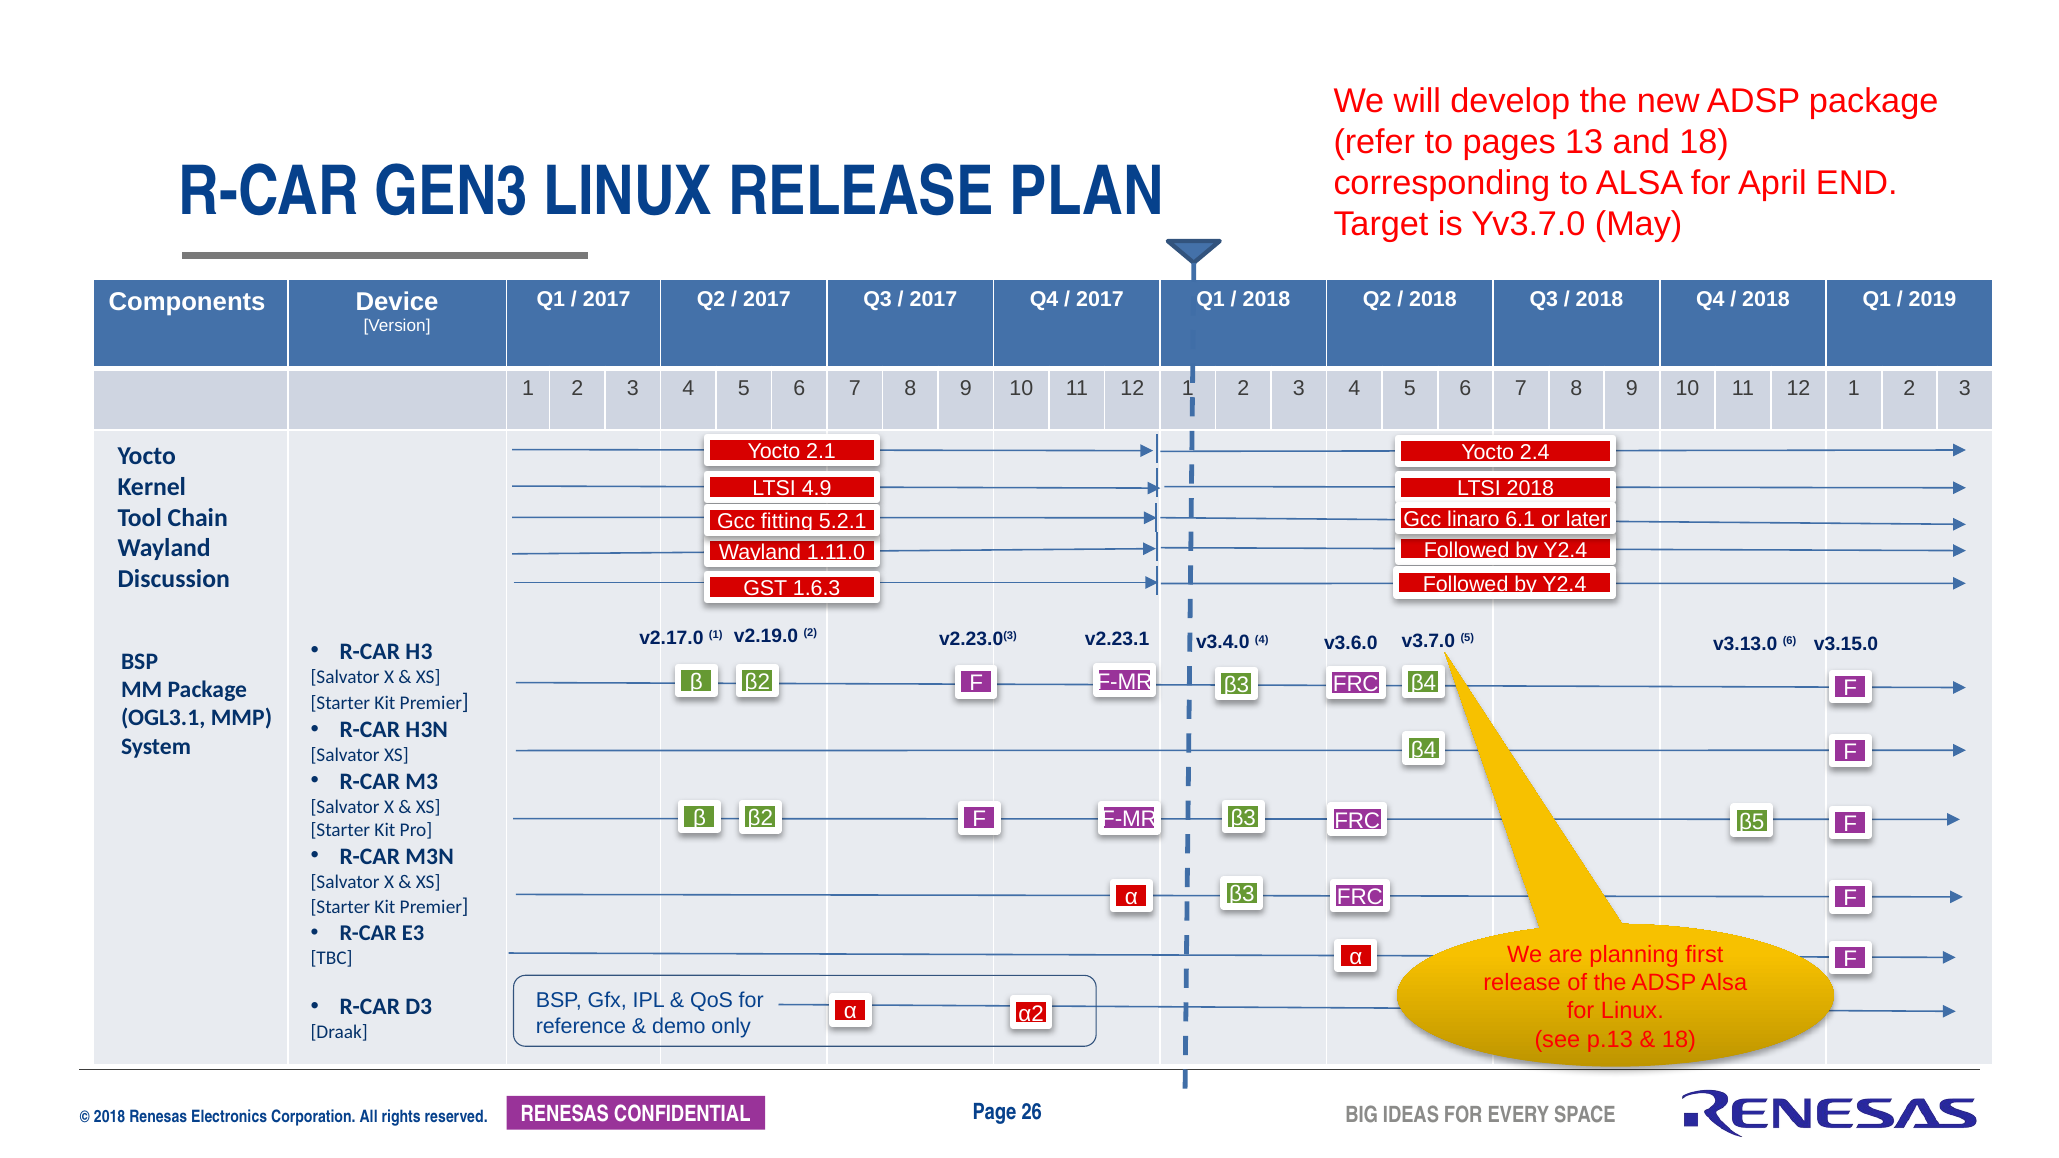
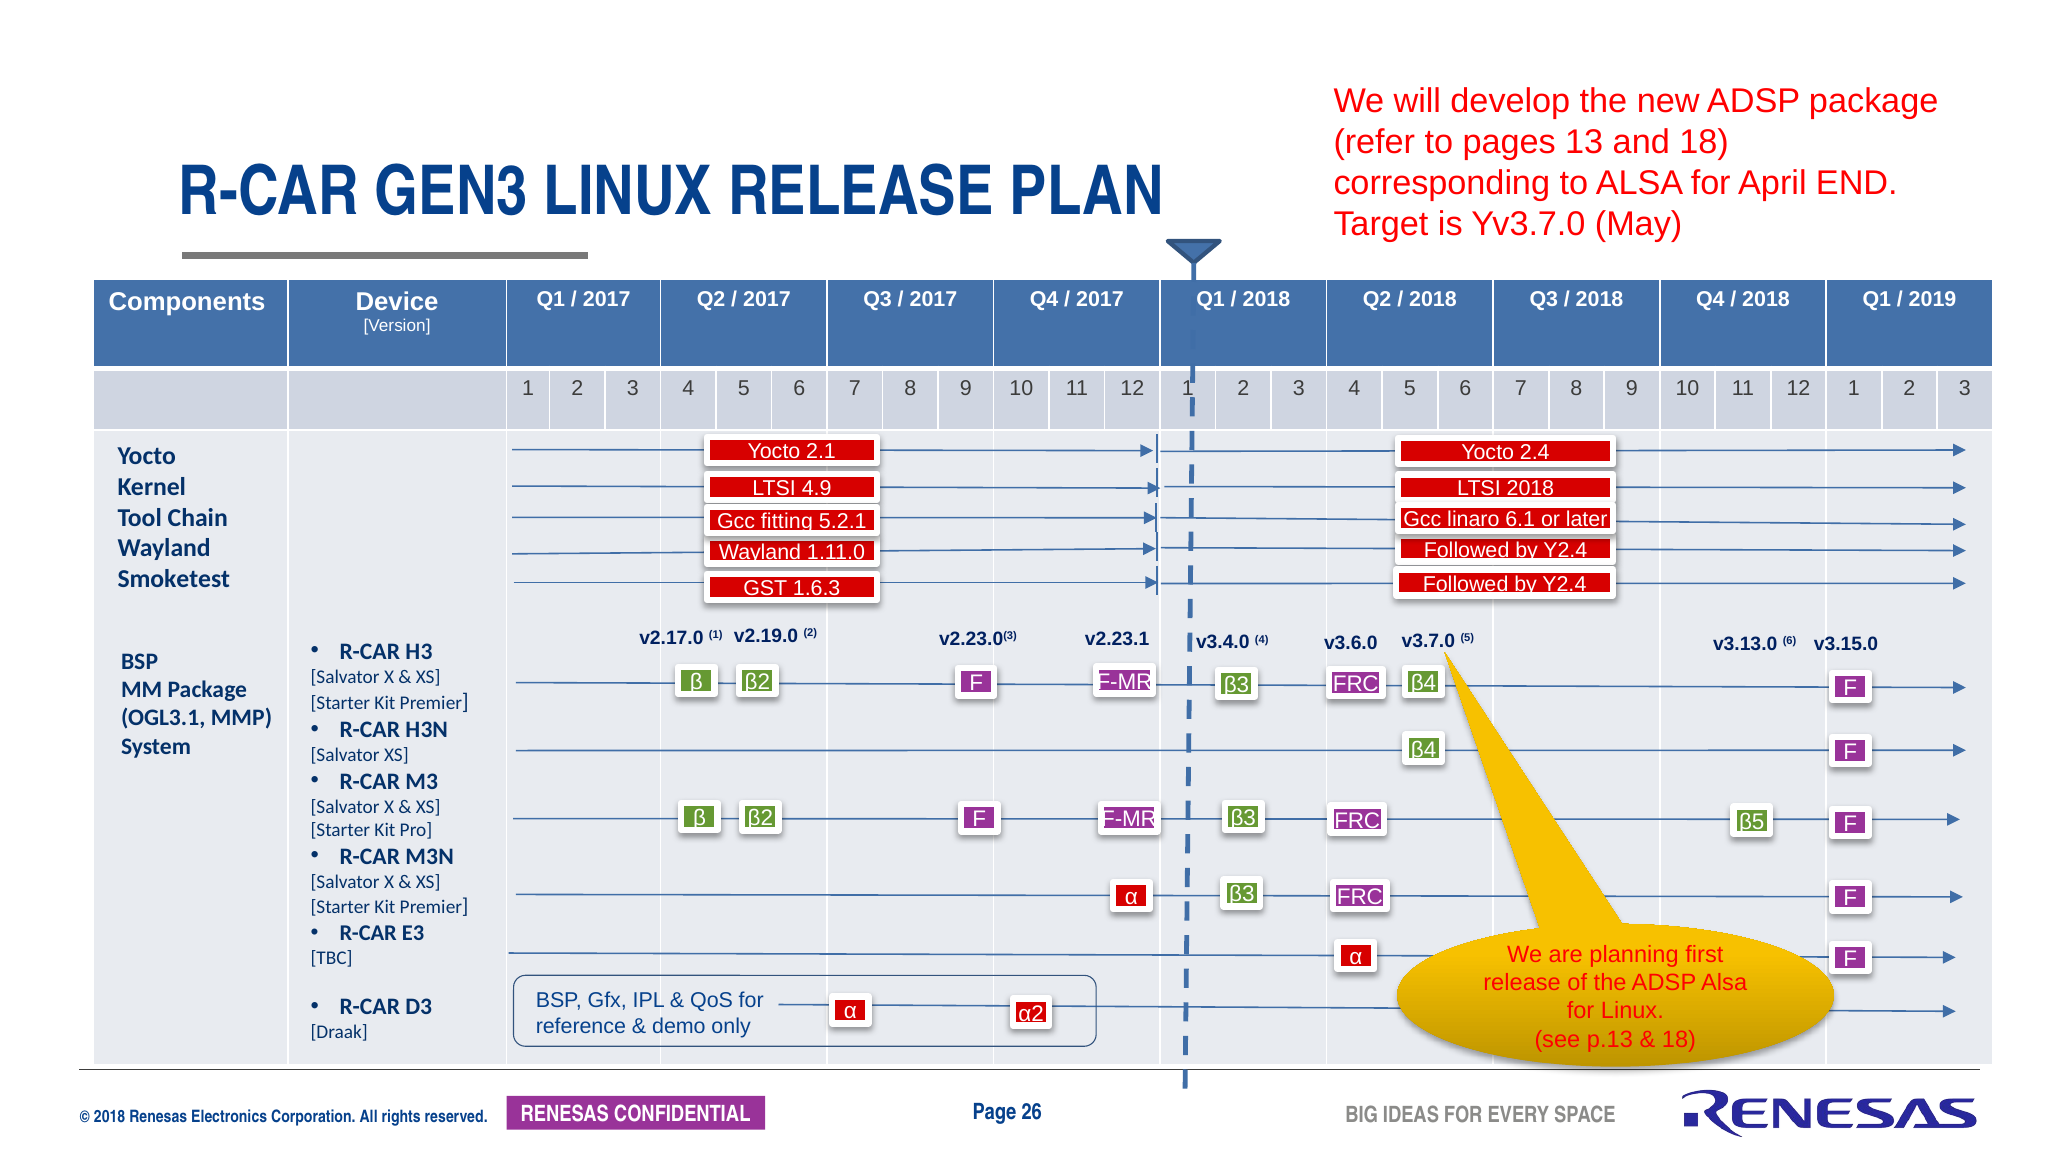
Discussion: Discussion -> Smoketest (174, 579)
